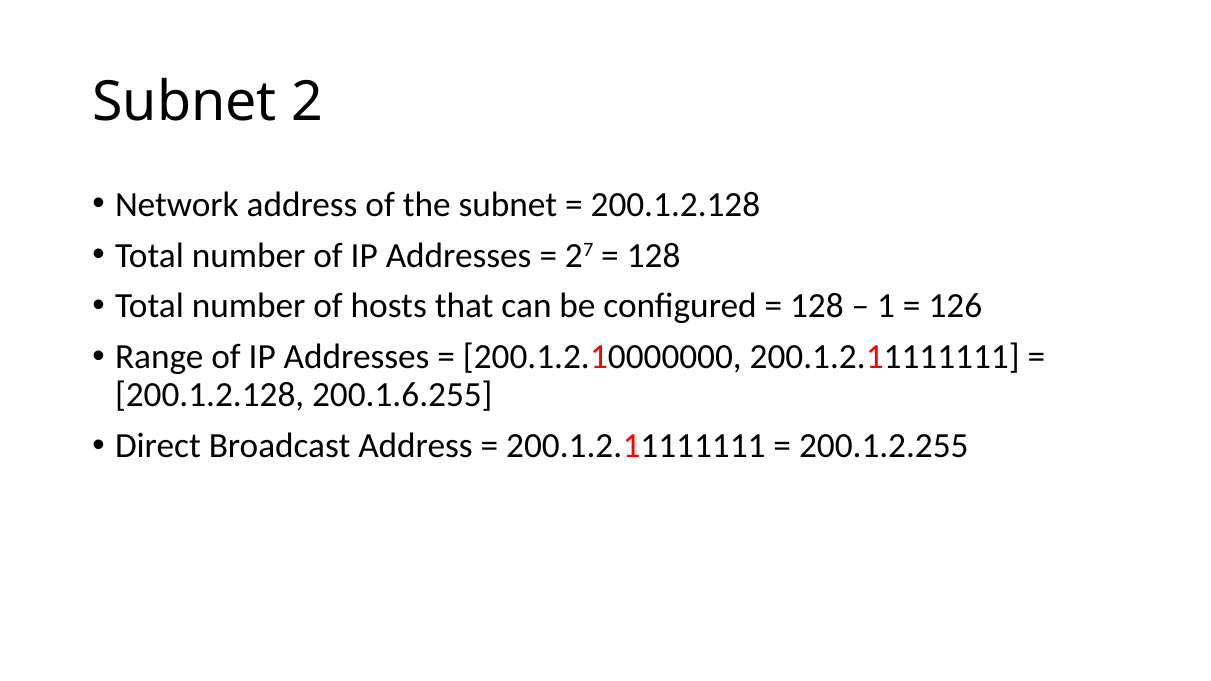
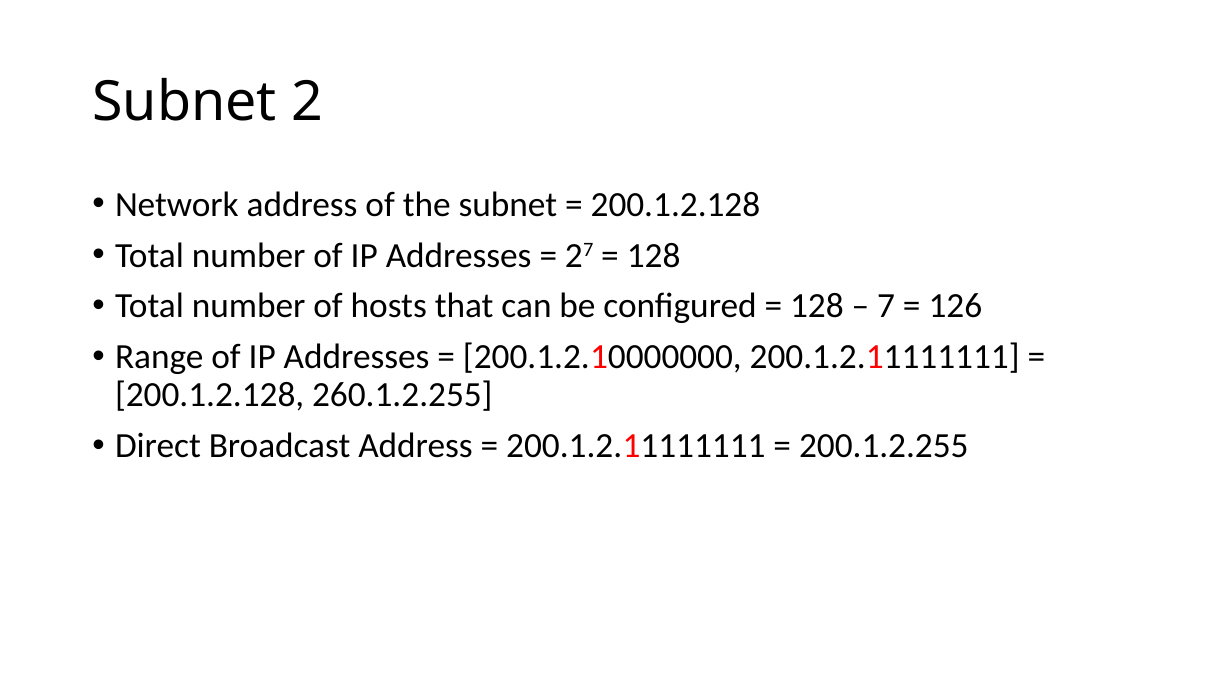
1: 1 -> 7 (886, 306)
200.1.6.255: 200.1.6.255 -> 260.1.2.255 (402, 395)
